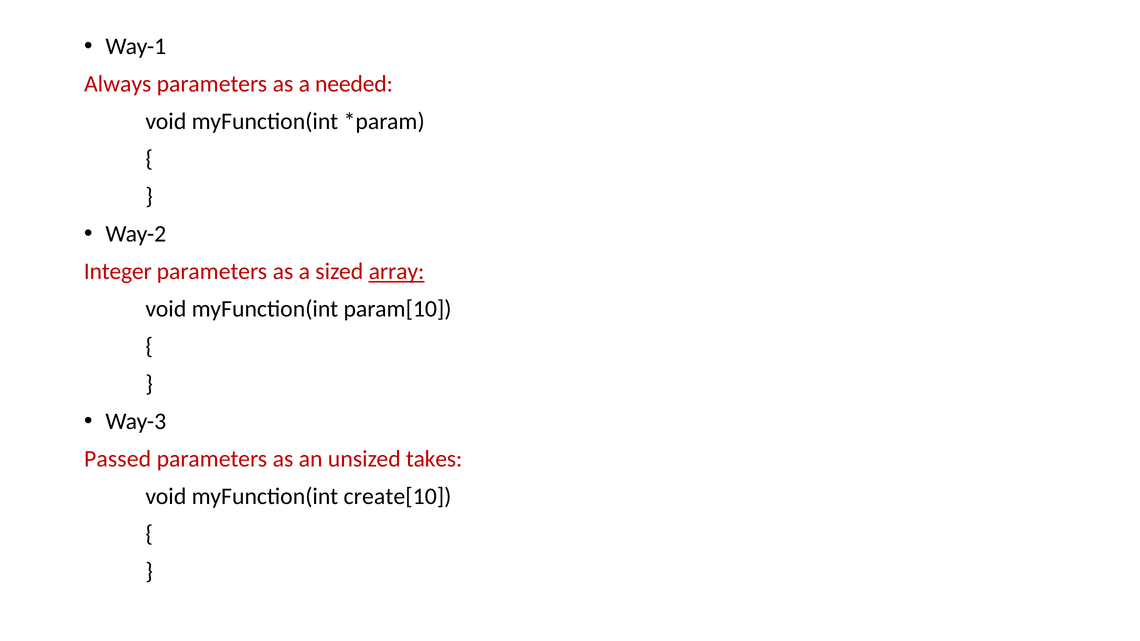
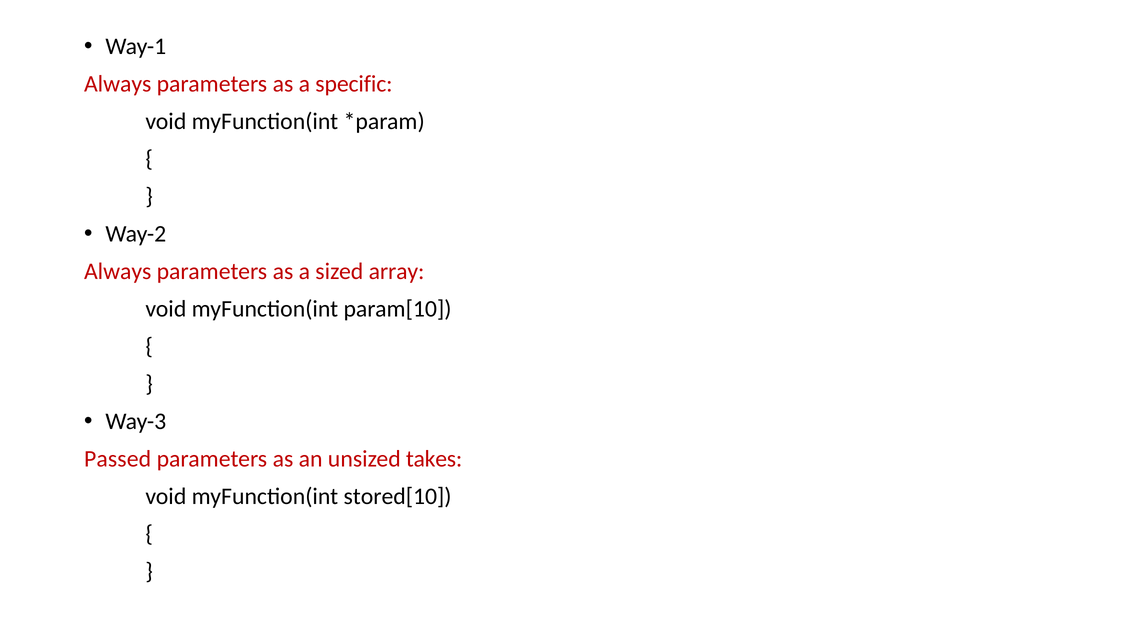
needed: needed -> specific (354, 84)
Integer: Integer -> Always (118, 271)
array underline: present -> none (397, 271)
create[10: create[10 -> stored[10 (398, 497)
